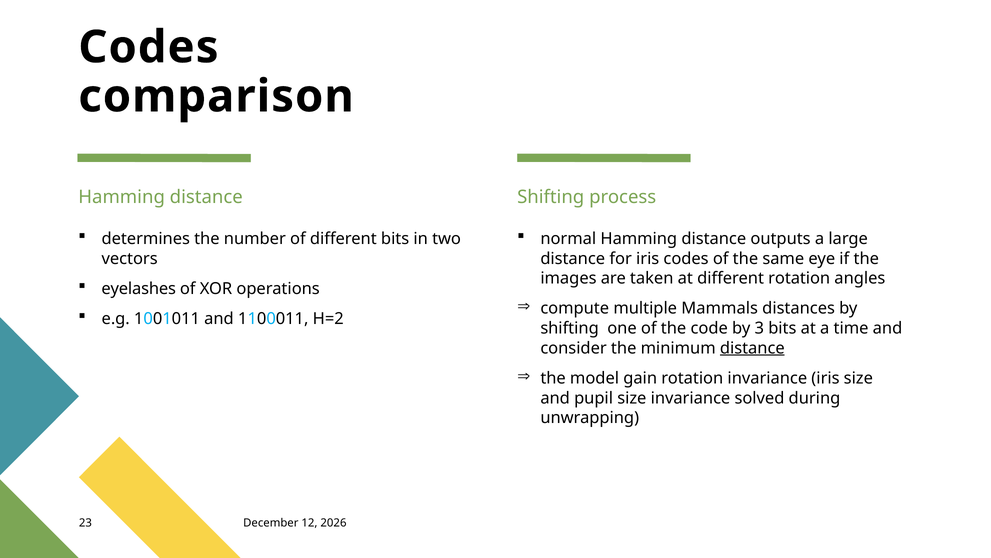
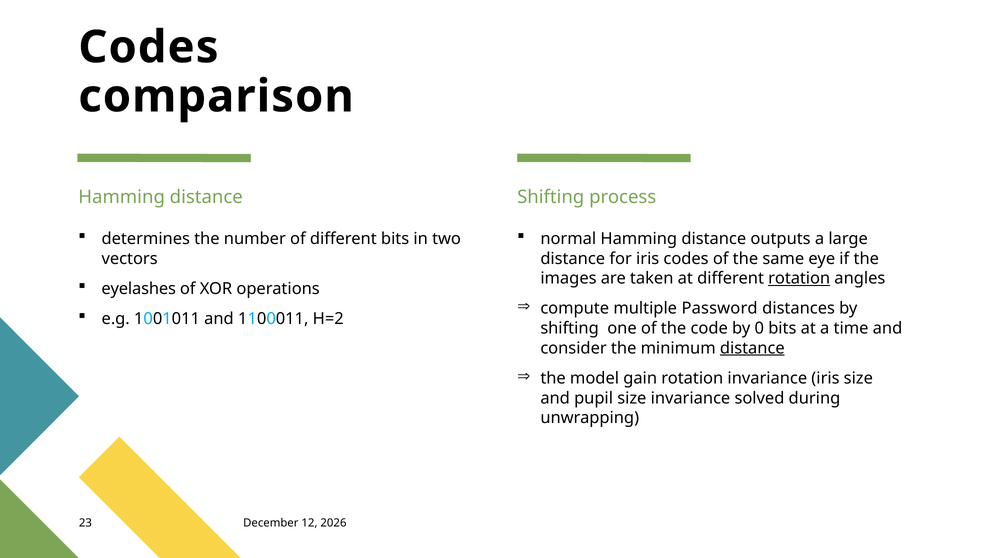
rotation underline: none -> present (799, 278)
Mammals: Mammals -> Password (720, 308)
3: 3 -> 0 (759, 328)
